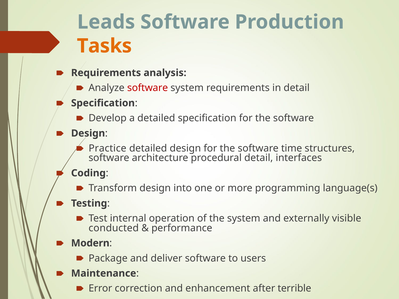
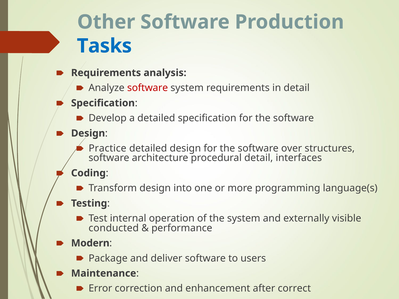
Leads: Leads -> Other (106, 22)
Tasks colour: orange -> blue (104, 46)
time: time -> over (292, 149)
terrible: terrible -> correct (294, 289)
